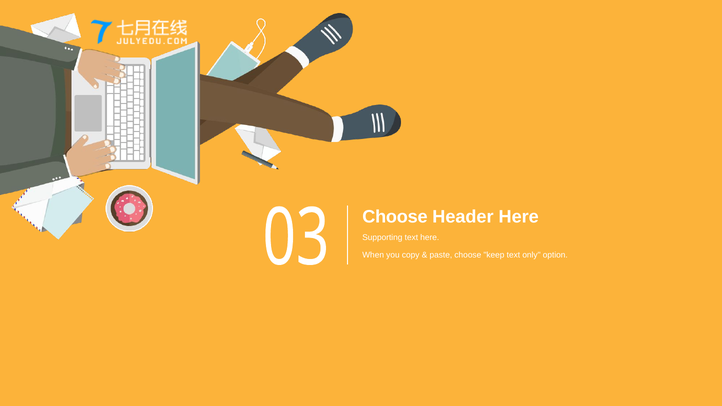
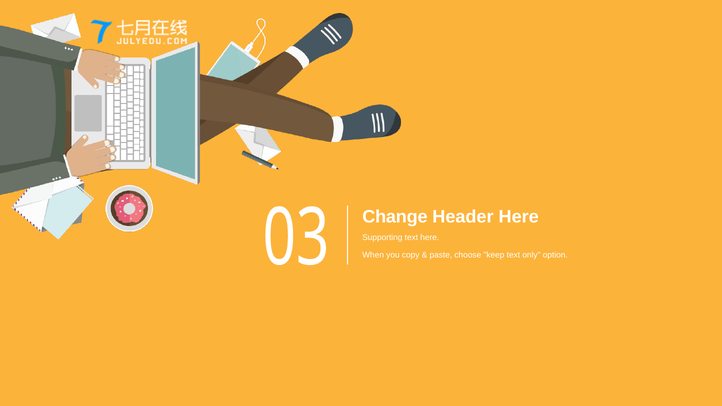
Choose: Choose -> Change (395, 217)
